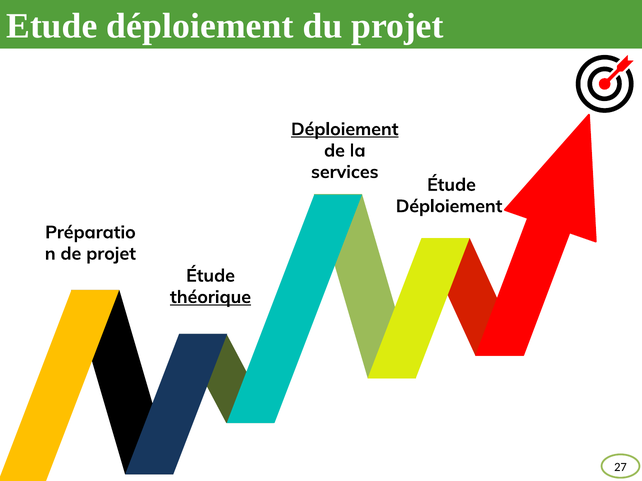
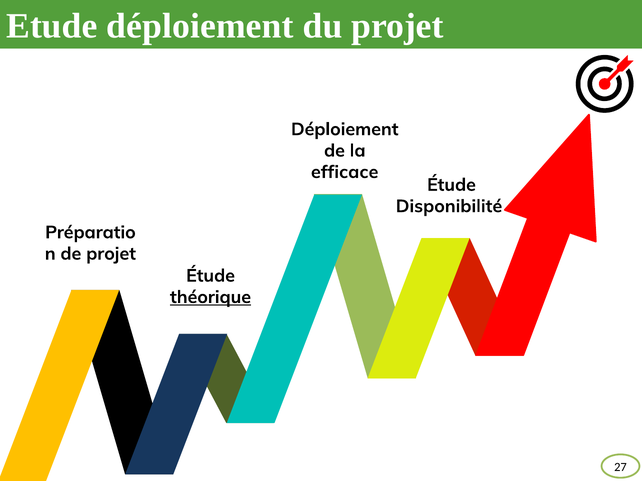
Déploiement underline: present -> none (345, 129)
services: services -> efficace (345, 172)
Déploiement: Déploiement -> Disponibilité (449, 207)
